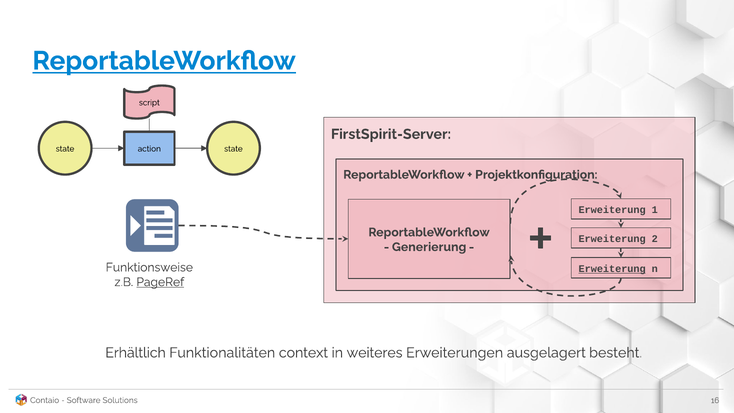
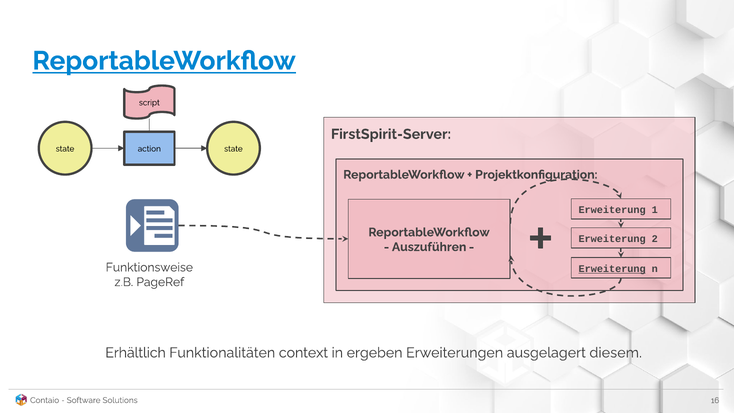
Generierung: Generierung -> Auszuführen (429, 247)
PageRef underline: present -> none (160, 282)
weiteres: weiteres -> ergeben (375, 353)
besteht: besteht -> diesem (616, 353)
